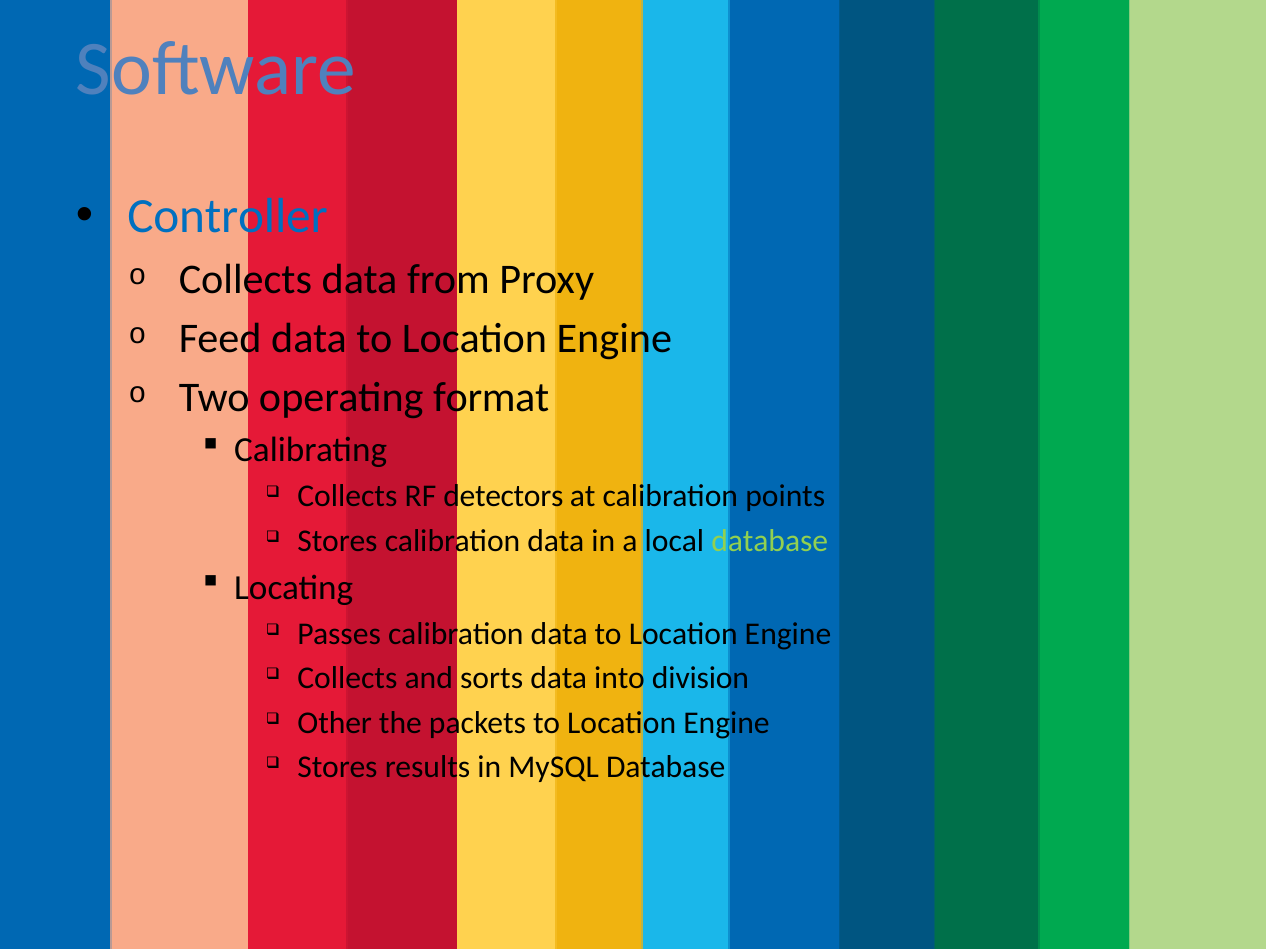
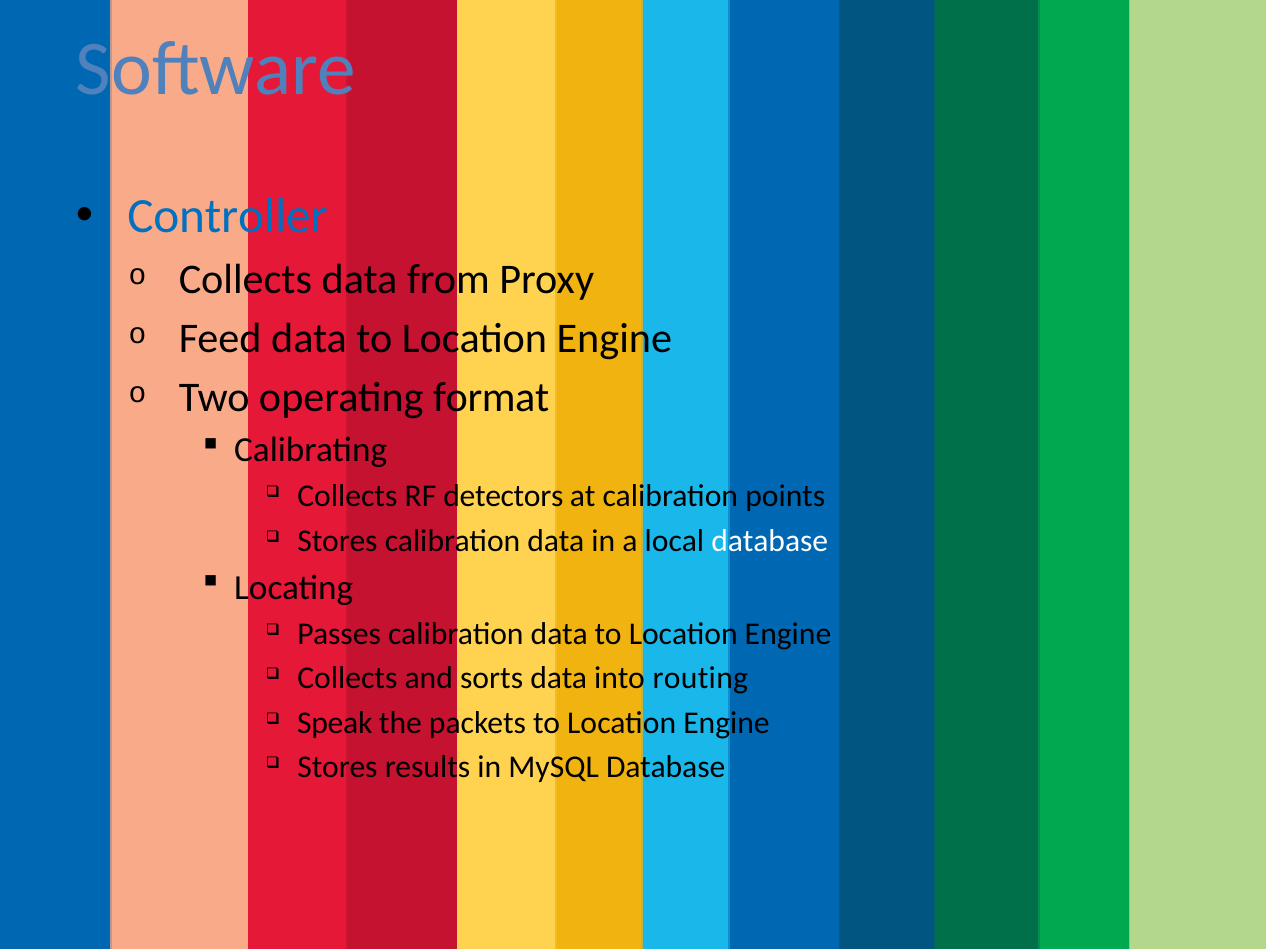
database colour: light green -> white (770, 541)
division: division -> routing (700, 679)
Other: Other -> Speak (335, 723)
